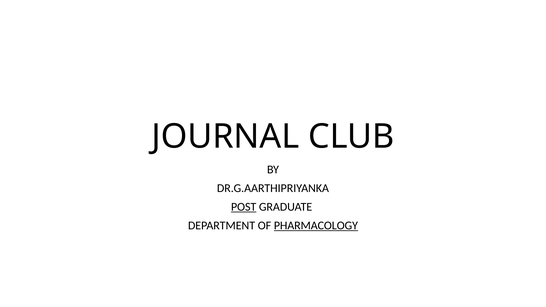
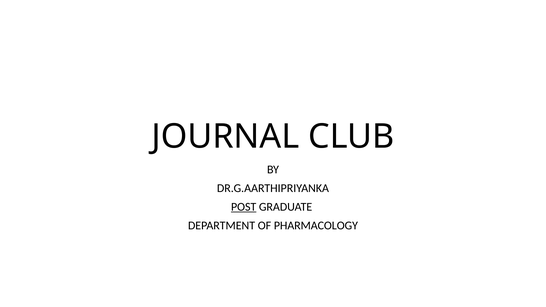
PHARMACOLOGY underline: present -> none (316, 226)
